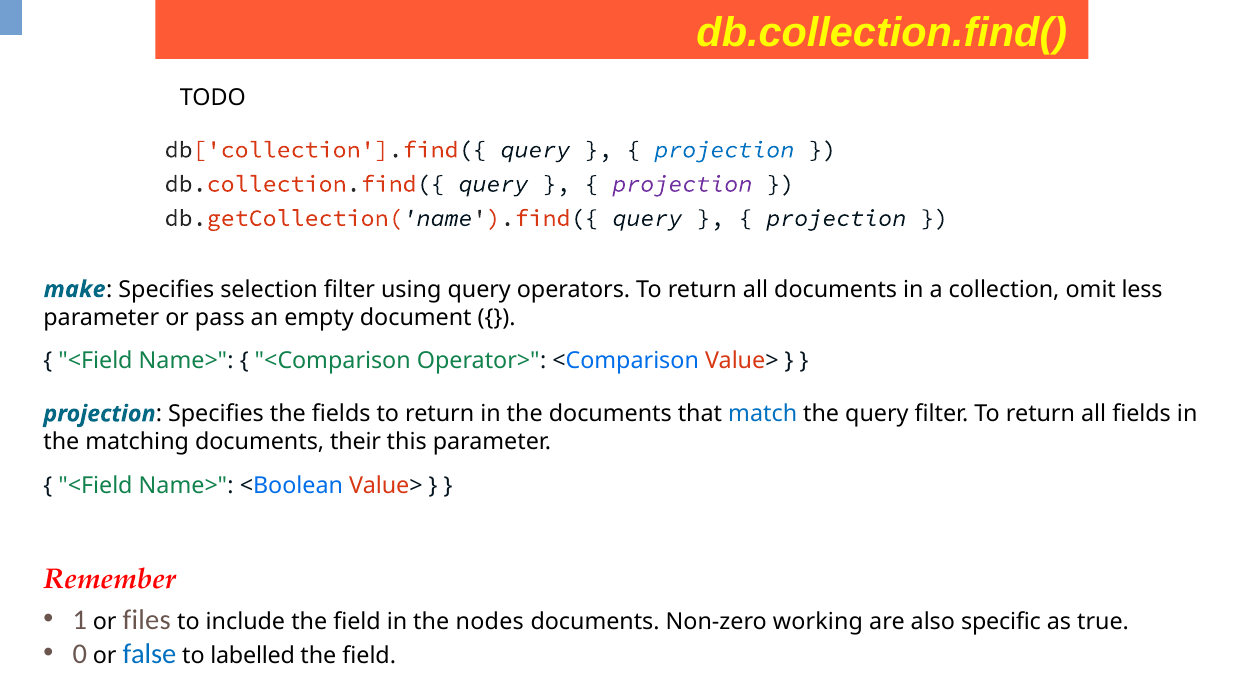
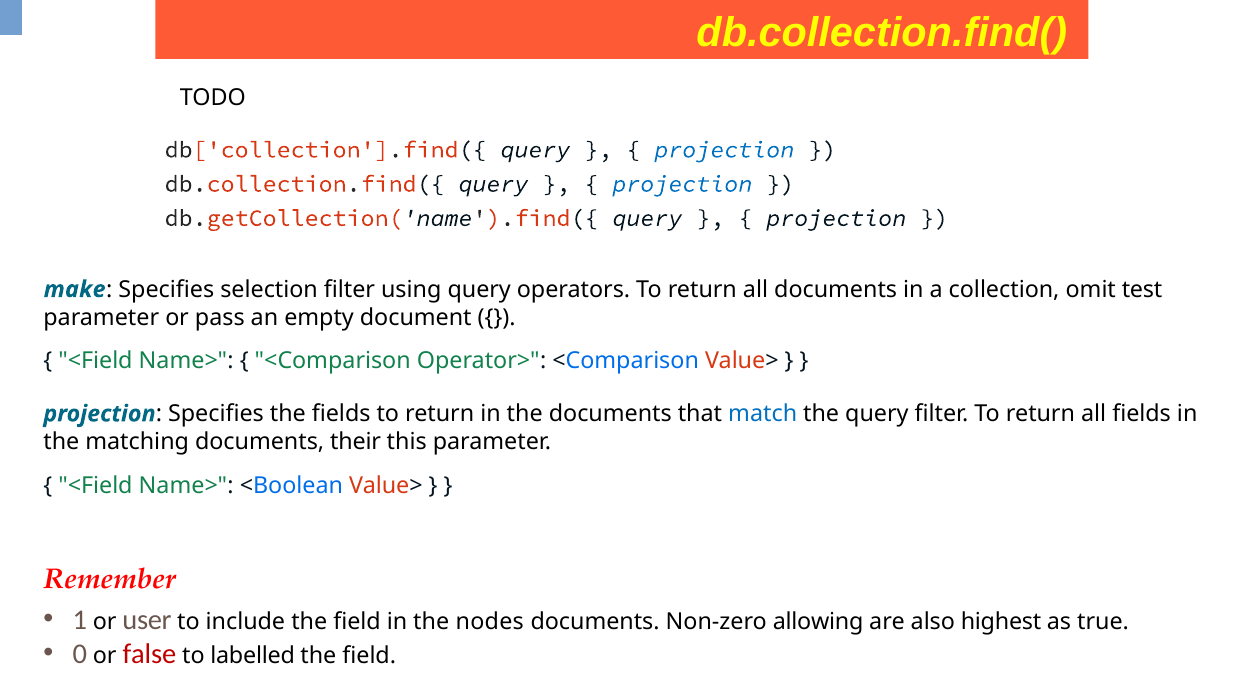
projection colour: purple -> blue (682, 184)
less: less -> test (1142, 289)
files: files -> user (147, 620)
working: working -> allowing (818, 621)
specific: specific -> highest (1001, 621)
false colour: blue -> red (149, 654)
